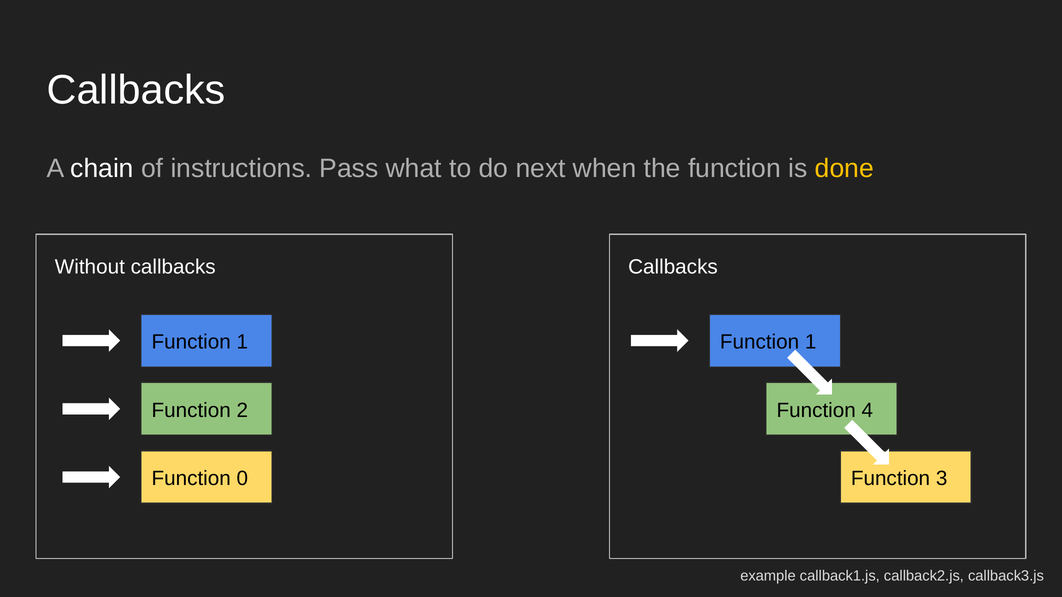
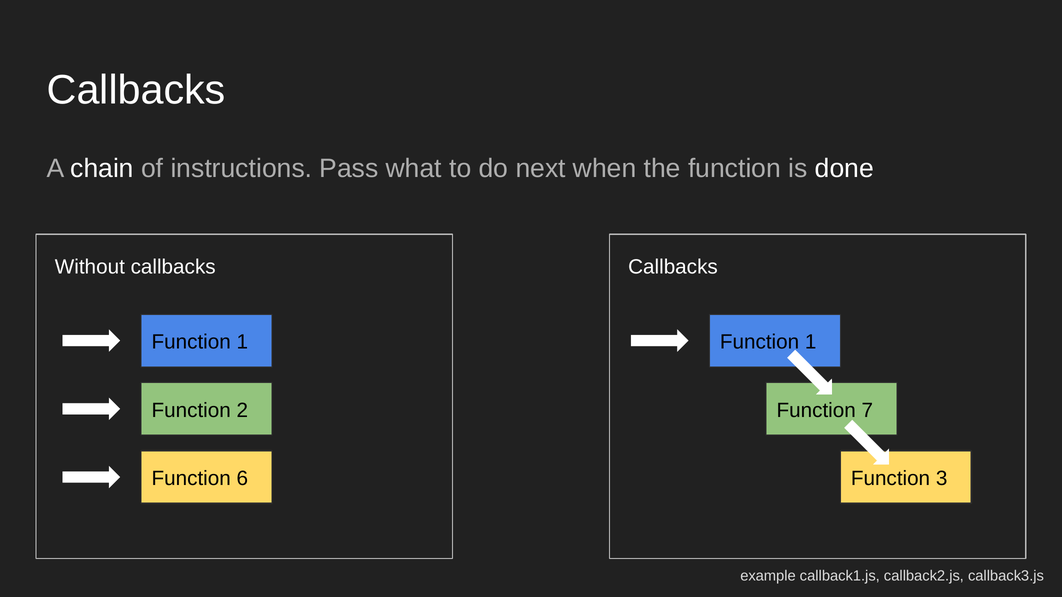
done colour: yellow -> white (844, 169)
4: 4 -> 7 (867, 411)
0: 0 -> 6 (242, 479)
